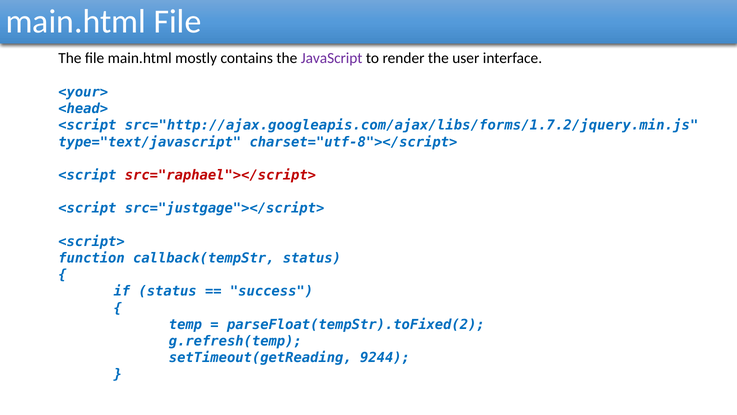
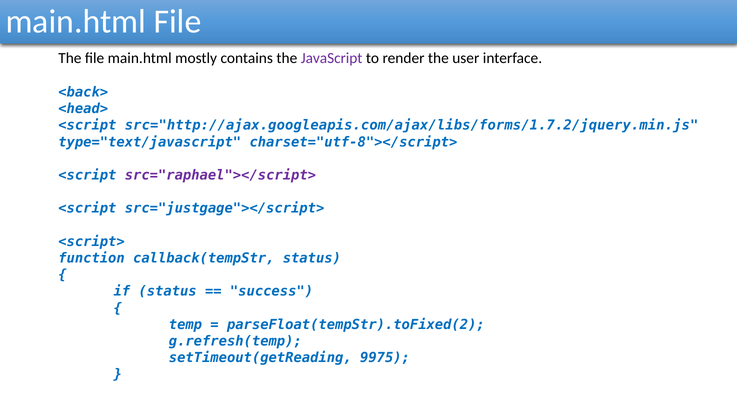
<your>: <your> -> <back> (83, 92)
src="raphael"></script> colour: red -> purple (220, 175)
9244: 9244 -> 9975 (385, 357)
